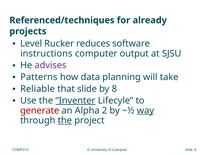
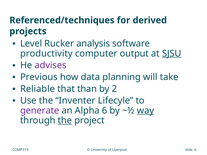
already: already -> derived (150, 20)
reduces: reduces -> analysis (93, 44)
instructions: instructions -> productivity (46, 54)
SJSU underline: none -> present (172, 54)
Patterns: Patterns -> Previous (39, 77)
that slide: slide -> than (87, 89)
8: 8 -> 2 (114, 89)
Inventer underline: present -> none (75, 101)
generate colour: red -> purple (40, 111)
Alpha 2: 2 -> 6 (105, 111)
